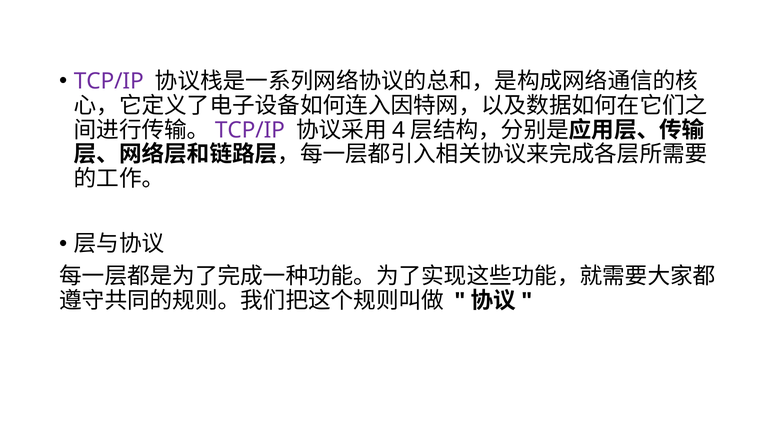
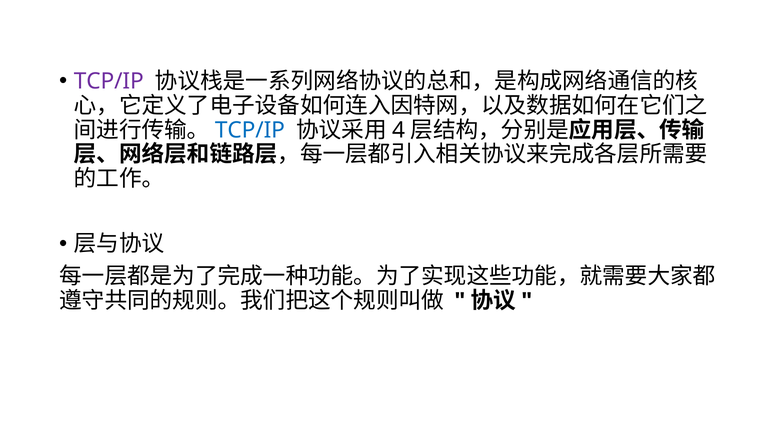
TCP/IP colour: purple -> blue (250, 130)
